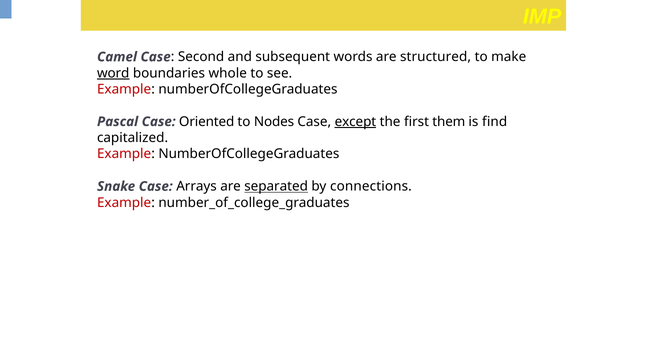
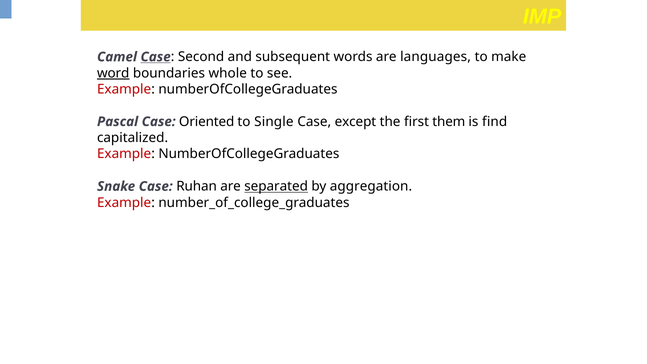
Case underline: none -> present (156, 57)
structured: structured -> languages (436, 57)
Nodes: Nodes -> Single (274, 122)
except underline: present -> none (355, 122)
Arrays: Arrays -> Ruhan (197, 186)
connections: connections -> aggregation (371, 186)
